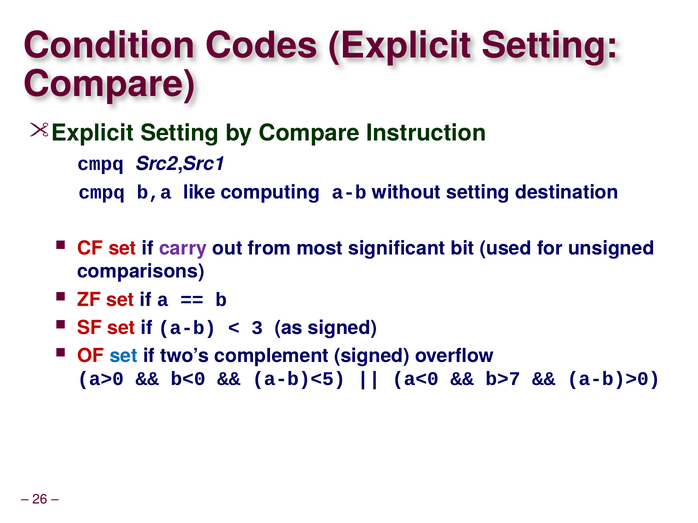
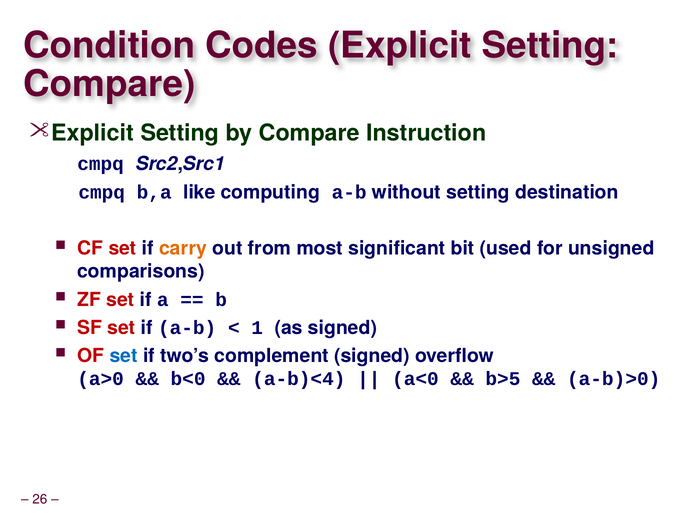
carry colour: purple -> orange (183, 249)
3: 3 -> 1 (257, 328)
a-b)<5: a-b)<5 -> a-b)<4 (299, 379)
b>7: b>7 -> b>5 (503, 379)
